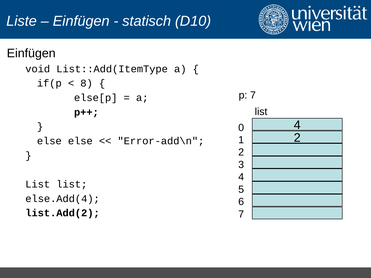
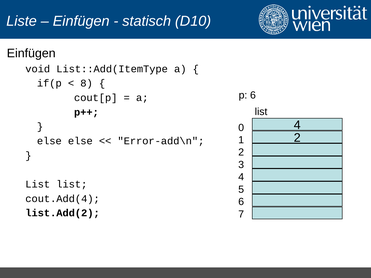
p 7: 7 -> 6 (253, 95)
else[p: else[p -> cout[p (96, 98)
else.Add(4: else.Add(4 -> cout.Add(4 (63, 199)
